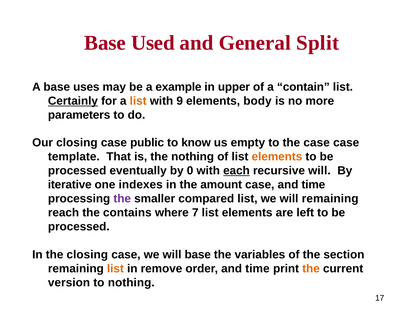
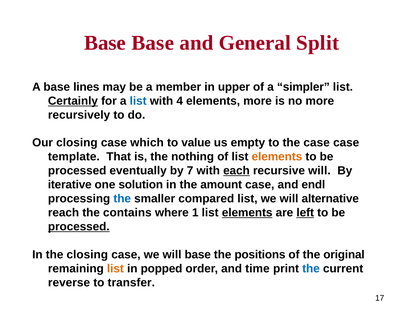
Base Used: Used -> Base (153, 43)
uses: uses -> lines (86, 87)
example: example -> member (178, 87)
contain: contain -> simpler (303, 87)
list colour: orange -> blue (138, 101)
9: 9 -> 4 (180, 101)
elements body: body -> more (258, 101)
parameters: parameters -> recursively (79, 115)
public: public -> which (147, 143)
know: know -> value (196, 143)
0: 0 -> 7 (190, 171)
indexes: indexes -> solution (141, 185)
case and time: time -> endl (313, 185)
the colour: purple -> blue (122, 199)
will remaining: remaining -> alternative (330, 199)
7: 7 -> 1 (195, 213)
elements underline: none -> present (247, 213)
left underline: none -> present (305, 213)
processed underline: none -> present (79, 227)
variables: variables -> positions (260, 255)
section: section -> original (344, 255)
remove: remove -> popped (162, 269)
the colour: orange -> blue (311, 269)
version: version -> reverse (69, 283)
to nothing: nothing -> transfer (131, 283)
